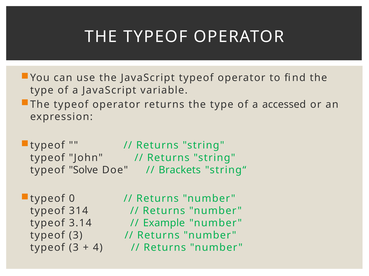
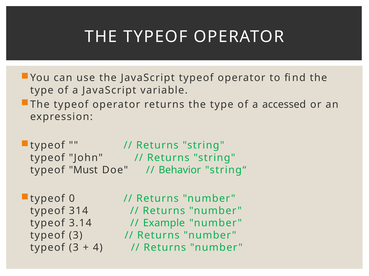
Solve: Solve -> Must (83, 170)
Brackets: Brackets -> Behavior (180, 170)
